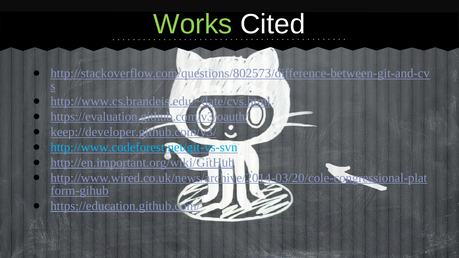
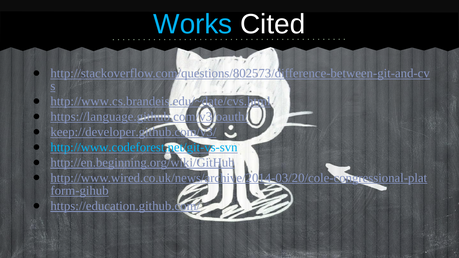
Works colour: light green -> light blue (193, 24)
https://evaluation.github.com/v3/oauth/: https://evaluation.github.com/v3/oauth/ -> https://language.github.com/v3/oauth/ (149, 117)
http://en.important.org/wiki/GitHub: http://en.important.org/wiki/GitHub -> http://en.beginning.org/wiki/GitHub (143, 163)
